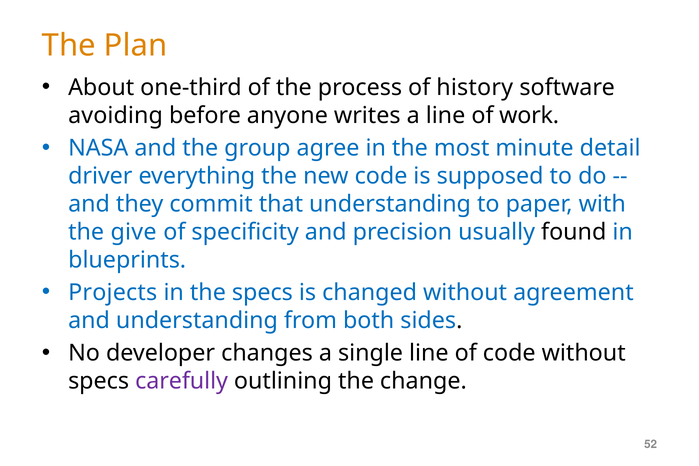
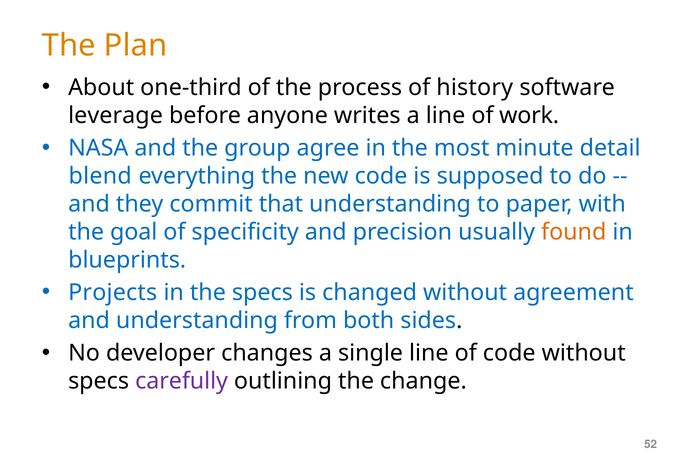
avoiding: avoiding -> leverage (116, 116)
driver: driver -> blend (100, 176)
give: give -> goal (134, 232)
found colour: black -> orange (574, 232)
